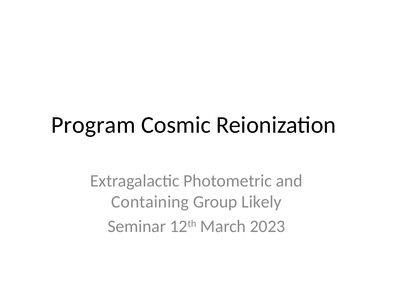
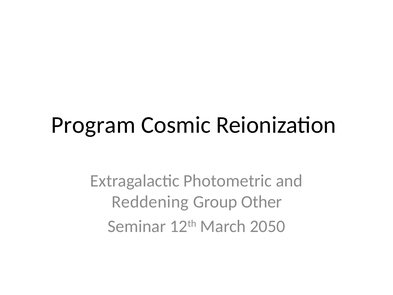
Containing: Containing -> Reddening (150, 202)
Likely: Likely -> Other (262, 202)
2023: 2023 -> 2050 (268, 226)
